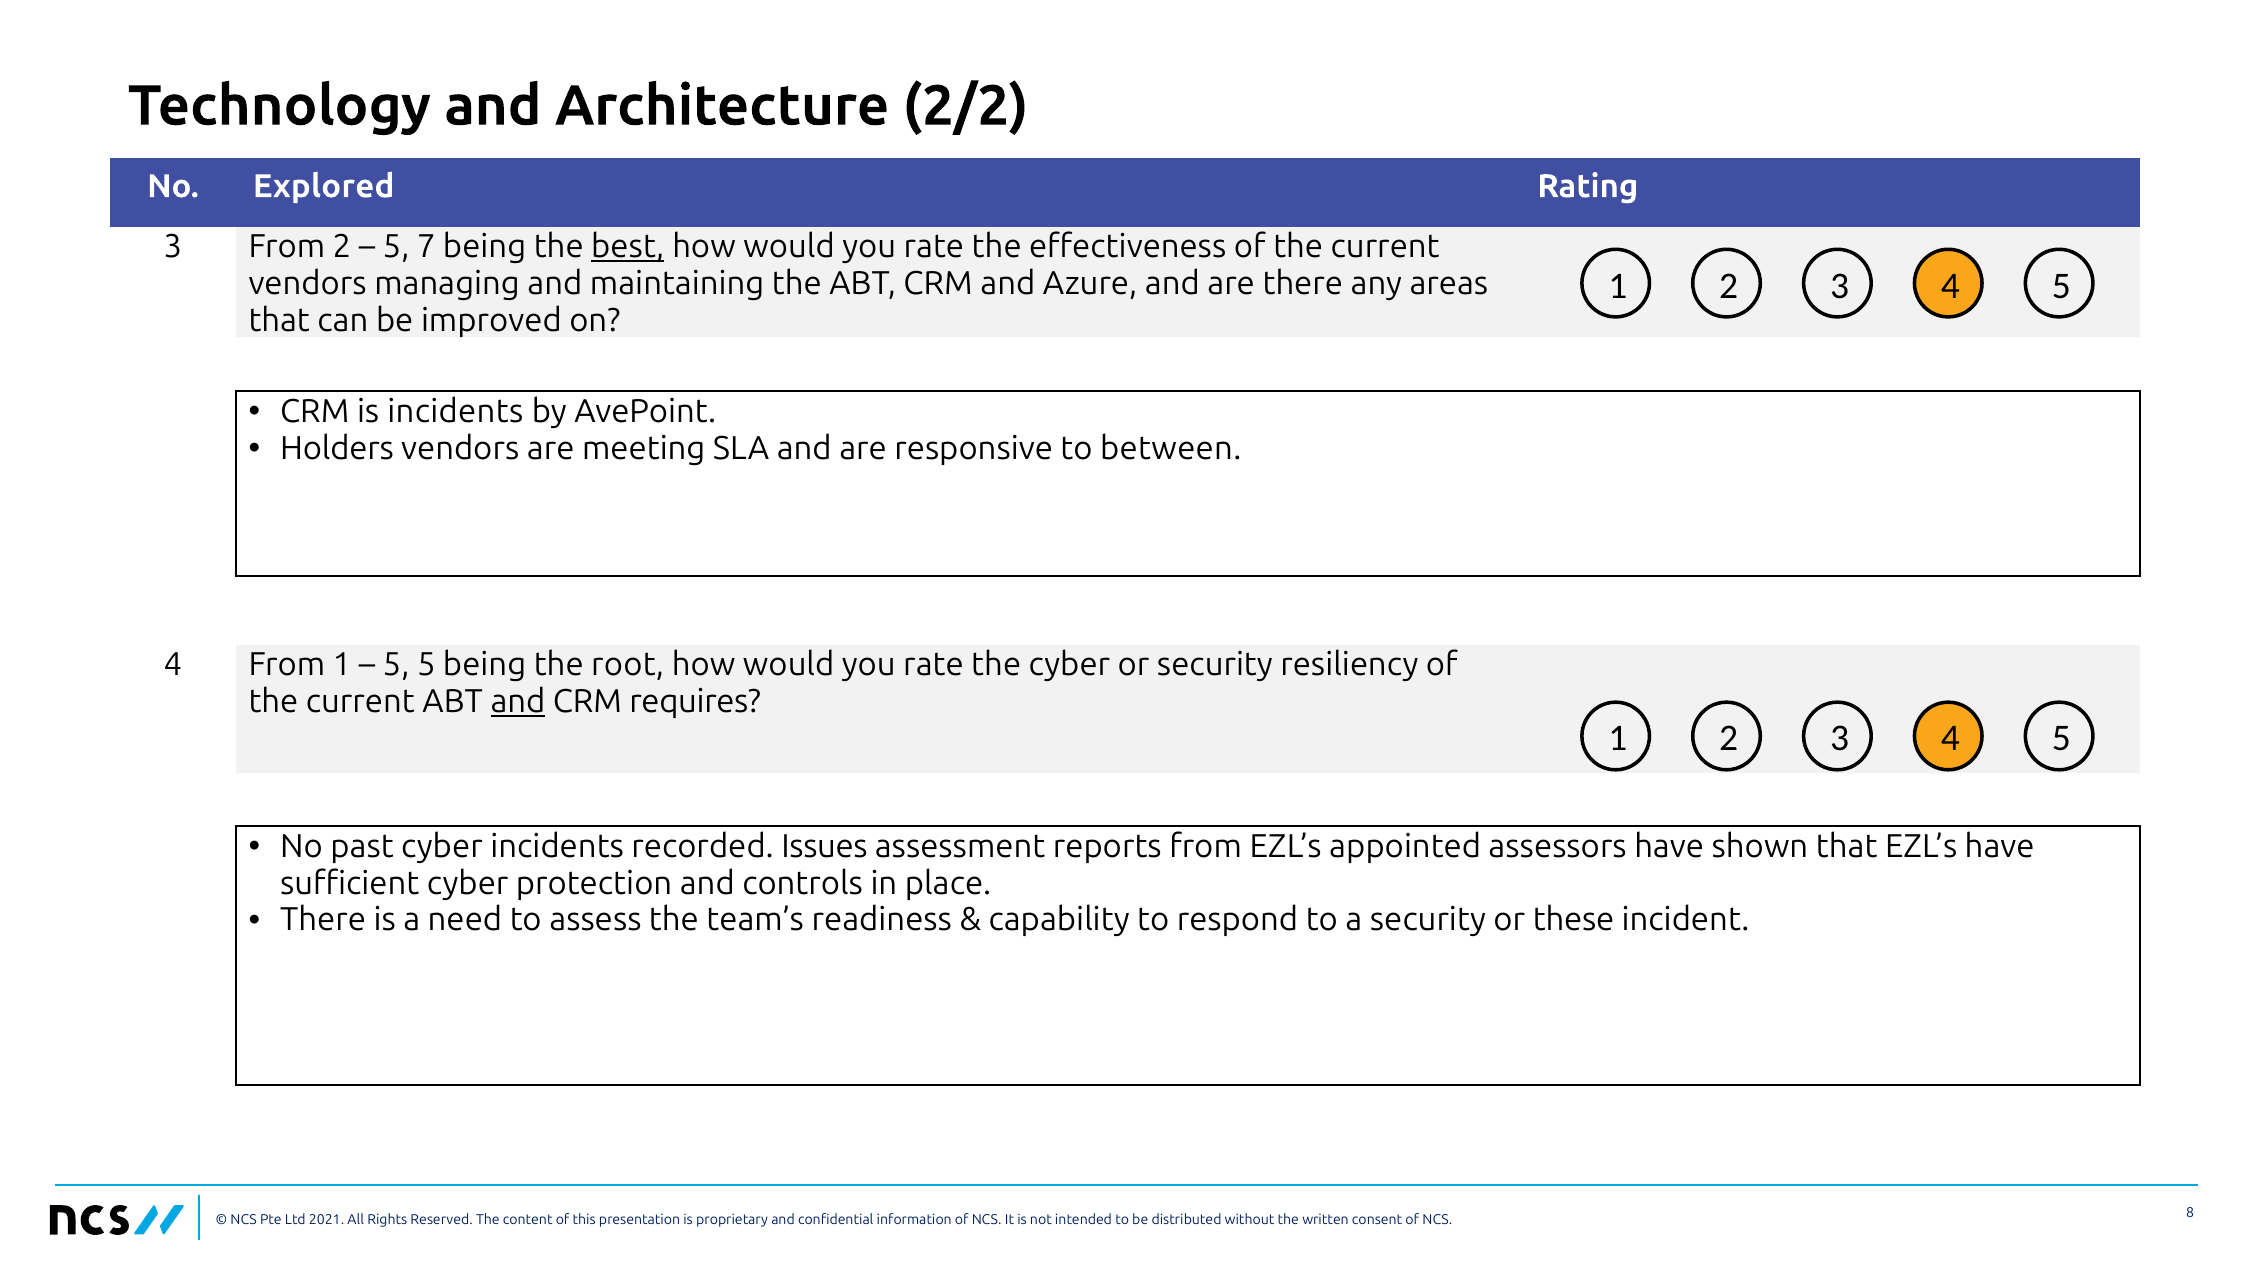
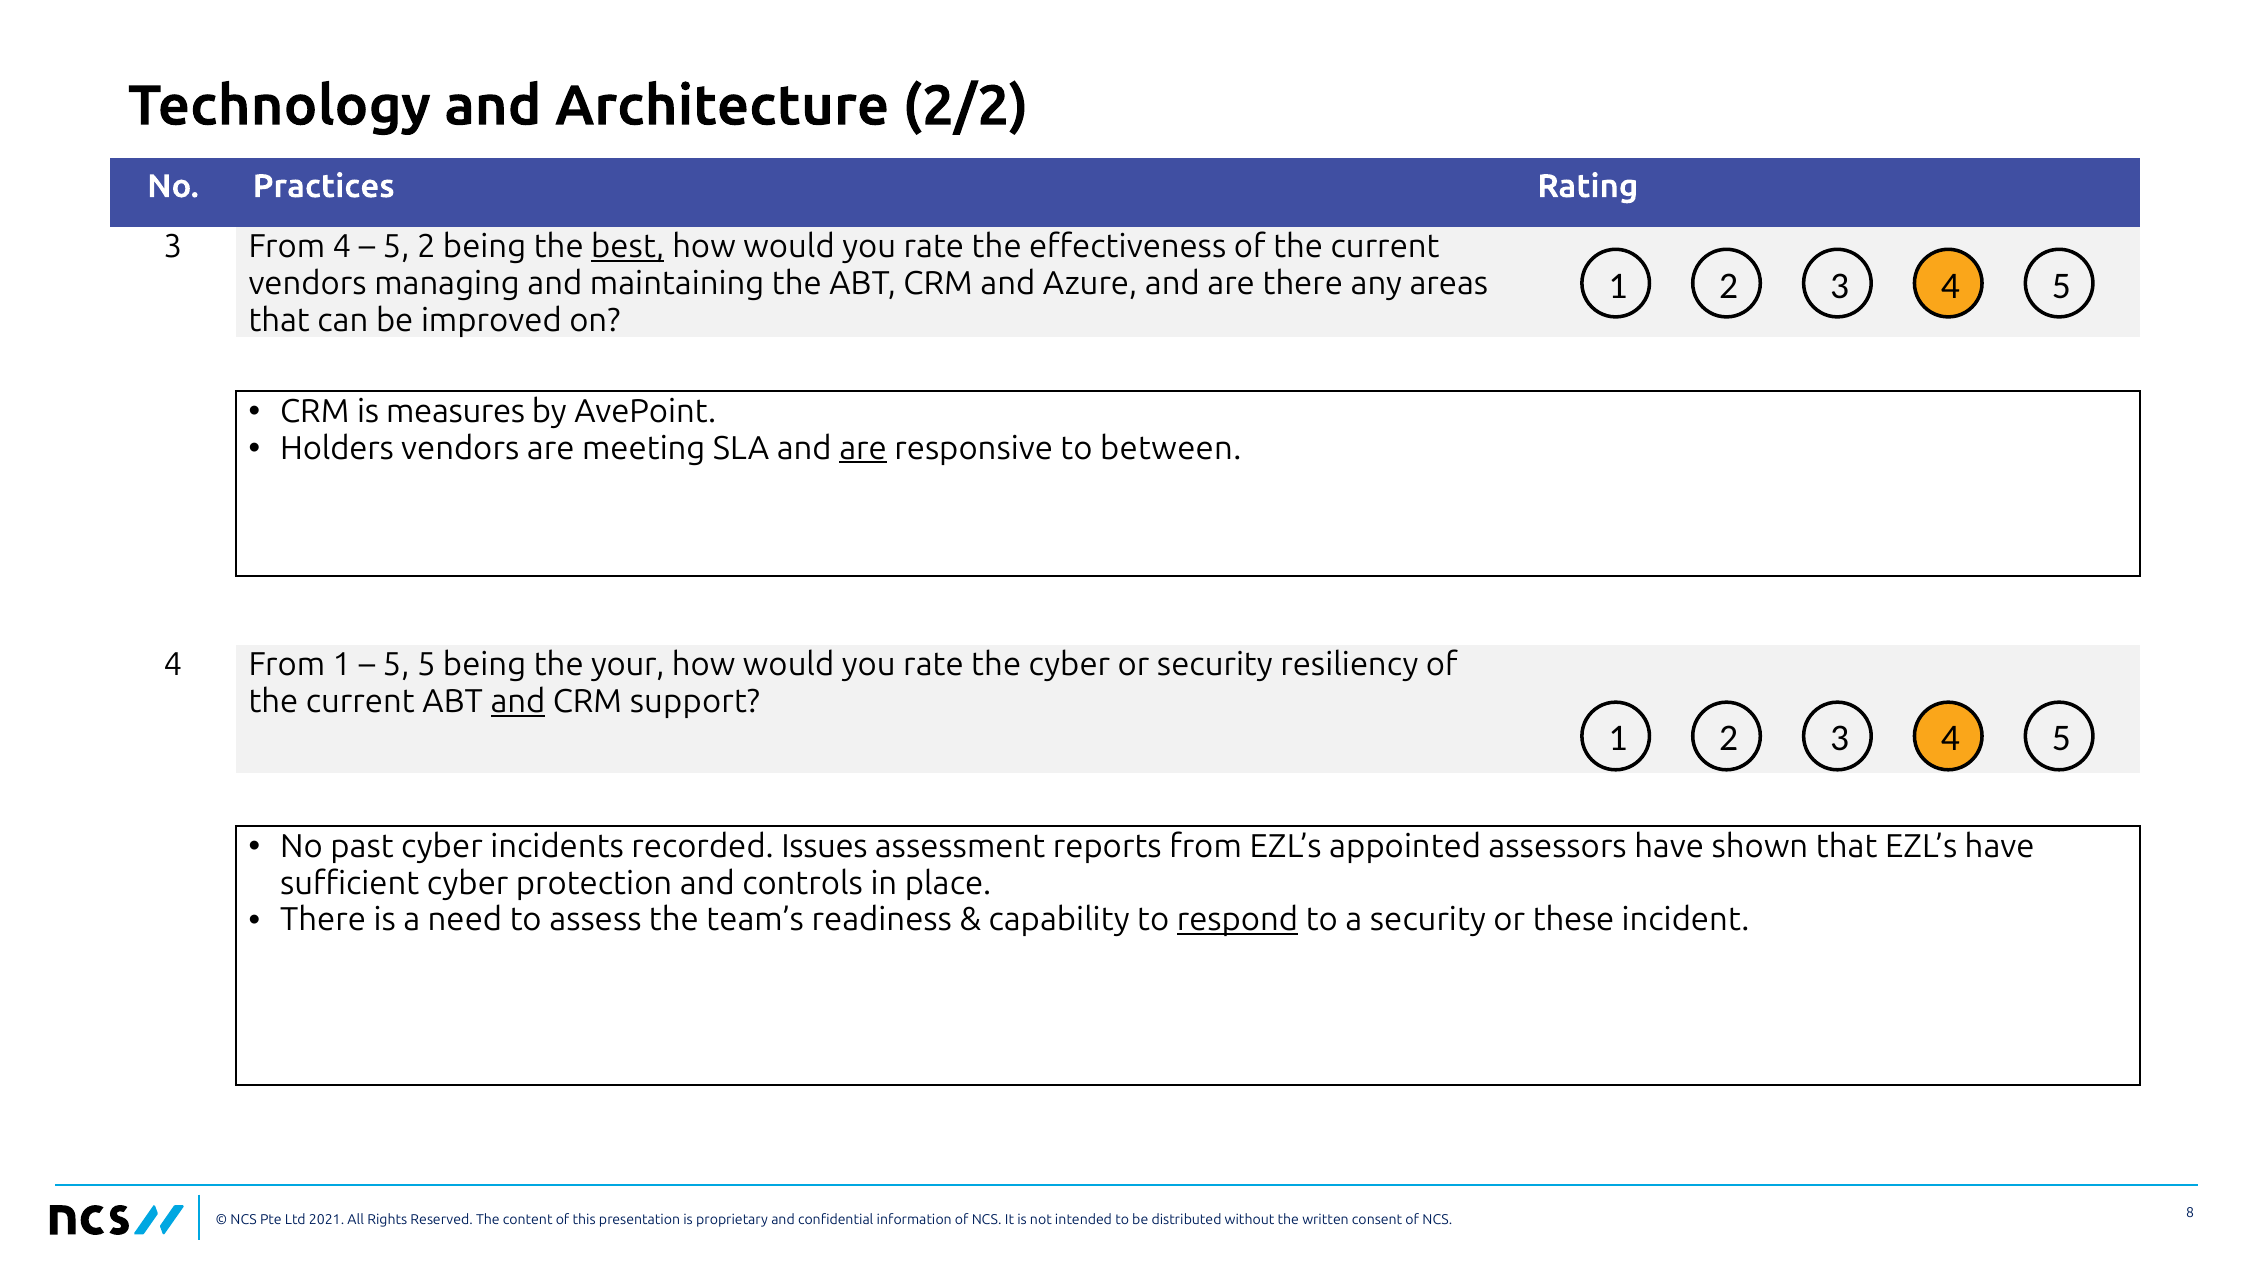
Explored: Explored -> Practices (324, 186)
From 2: 2 -> 4 (342, 246)
5 7: 7 -> 2 (426, 246)
is incidents: incidents -> measures (456, 411)
are underline: none -> present (863, 448)
root: root -> your (628, 664)
requires: requires -> support (695, 701)
respond underline: none -> present (1238, 920)
